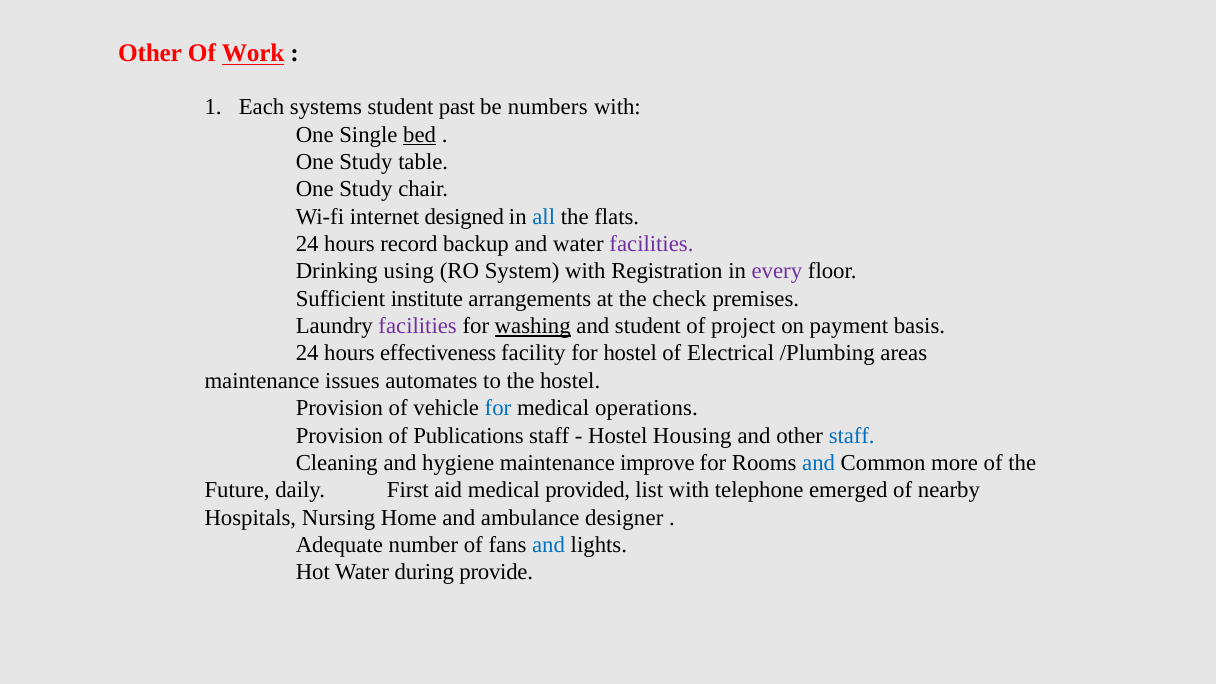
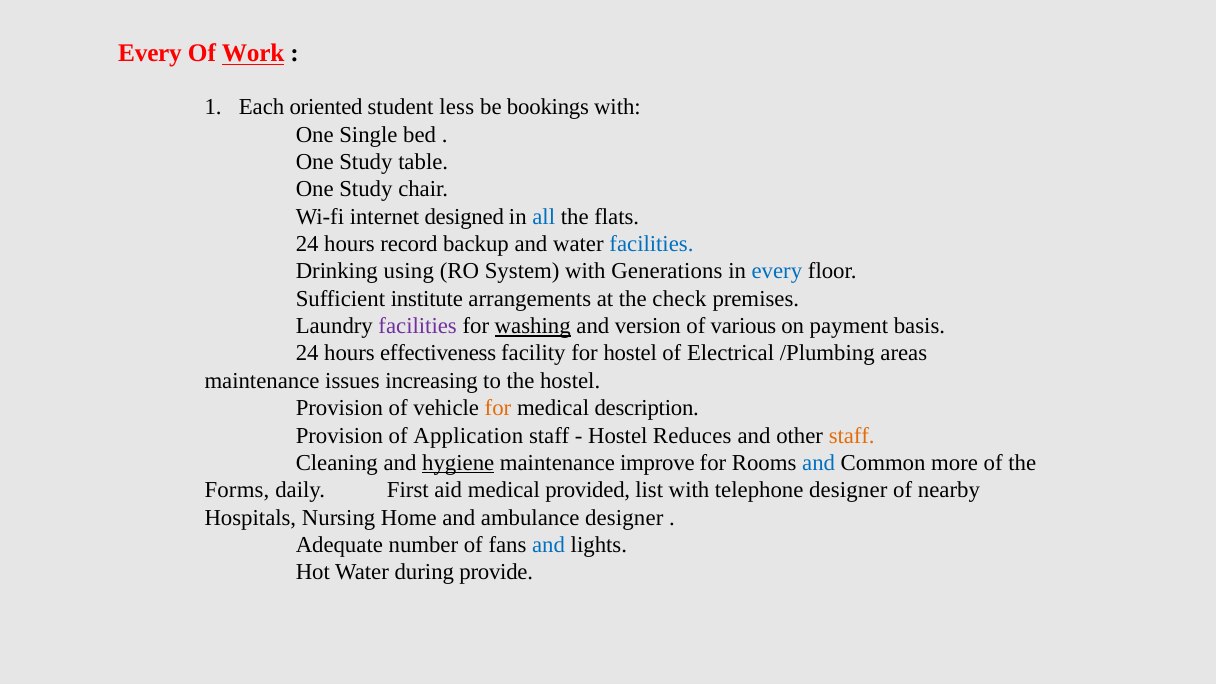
Other: Other -> Every (150, 53)
systems: systems -> oriented (326, 107)
past: past -> less (457, 107)
numbers: numbers -> bookings (548, 107)
bed underline: present -> none (420, 135)
facilities colour: purple -> blue (651, 244)
Registration: Registration -> Generations (667, 271)
every colour: purple -> blue (777, 271)
and student: student -> version (648, 326)
project: project -> various (743, 326)
automates: automates -> increasing (432, 381)
for colour: blue -> orange (498, 408)
operations: operations -> description (647, 408)
Publications: Publications -> Application (468, 435)
Housing: Housing -> Reduces (692, 435)
staff colour: blue -> orange (852, 435)
hygiene underline: none -> present (458, 463)
Future: Future -> Forms (237, 490)
telephone emerged: emerged -> designer (848, 490)
